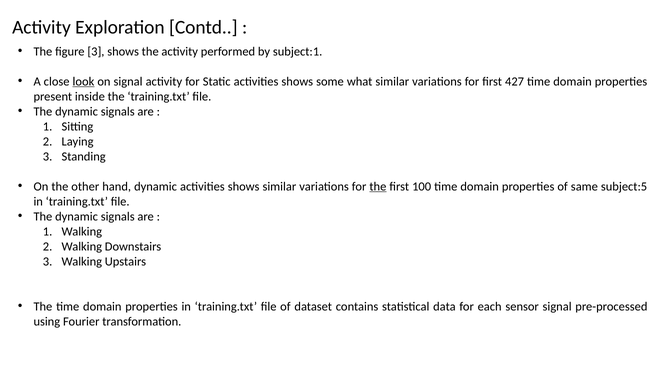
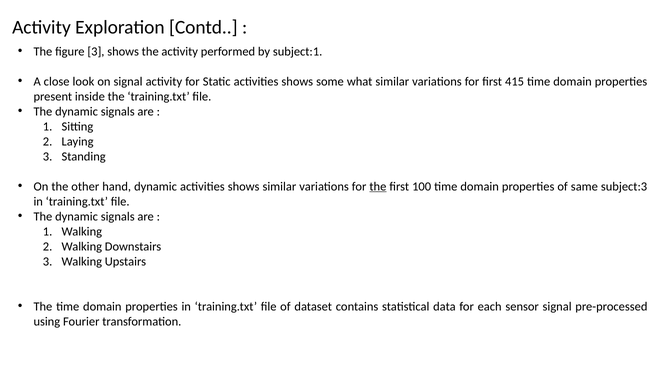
look underline: present -> none (83, 81)
427: 427 -> 415 (515, 81)
subject:5: subject:5 -> subject:3 (624, 186)
